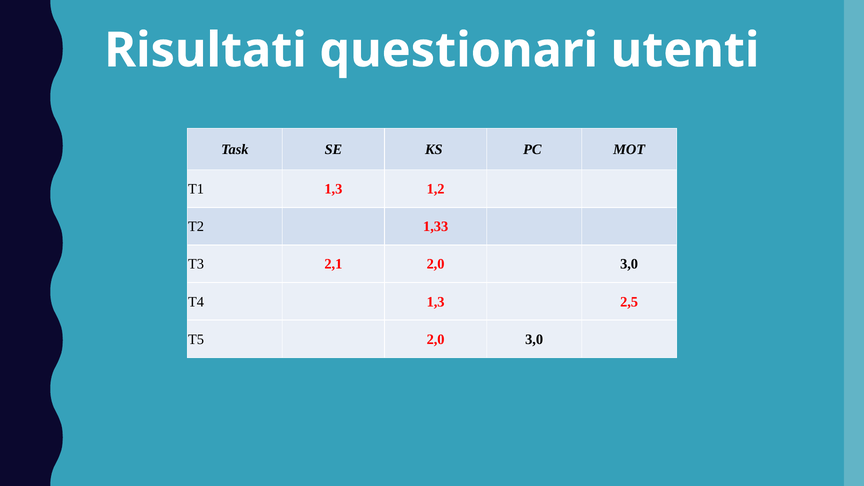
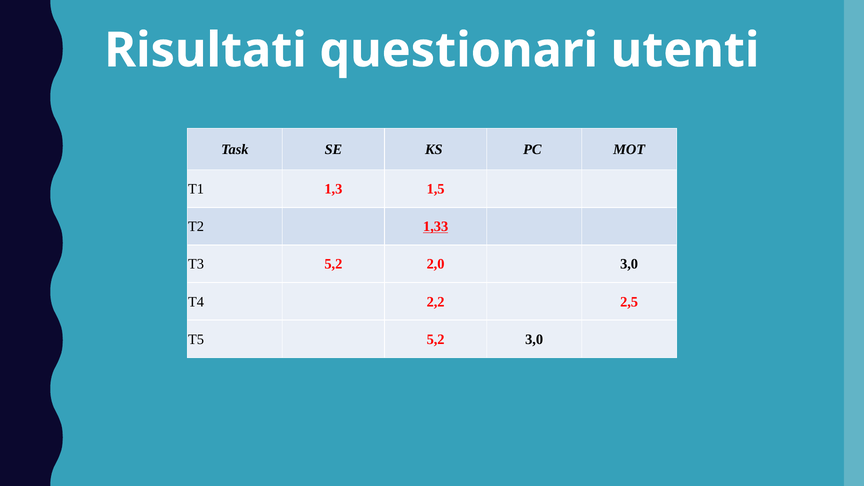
1,2: 1,2 -> 1,5 (436, 189)
1,33 underline: none -> present (436, 227)
T3 2,1: 2,1 -> 5,2 (333, 264)
T4 1,3: 1,3 -> 2,2 (436, 302)
T5 2,0: 2,0 -> 5,2 (436, 339)
